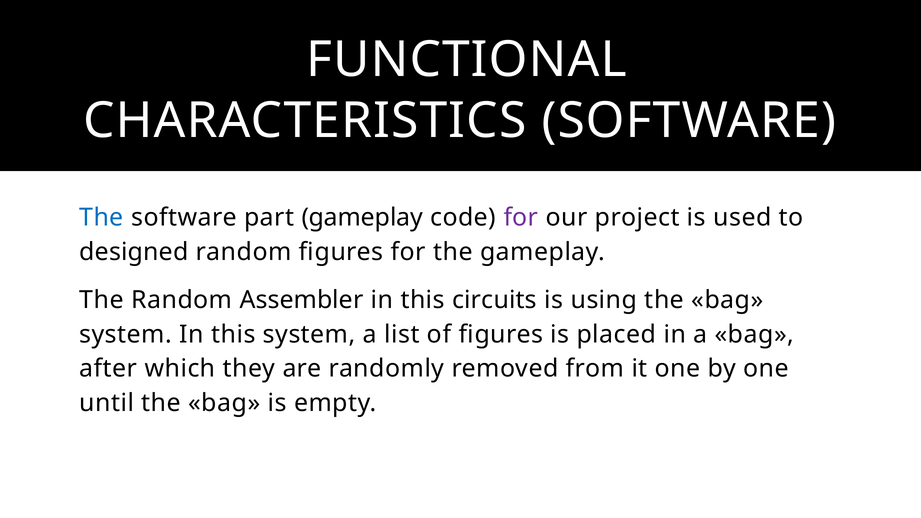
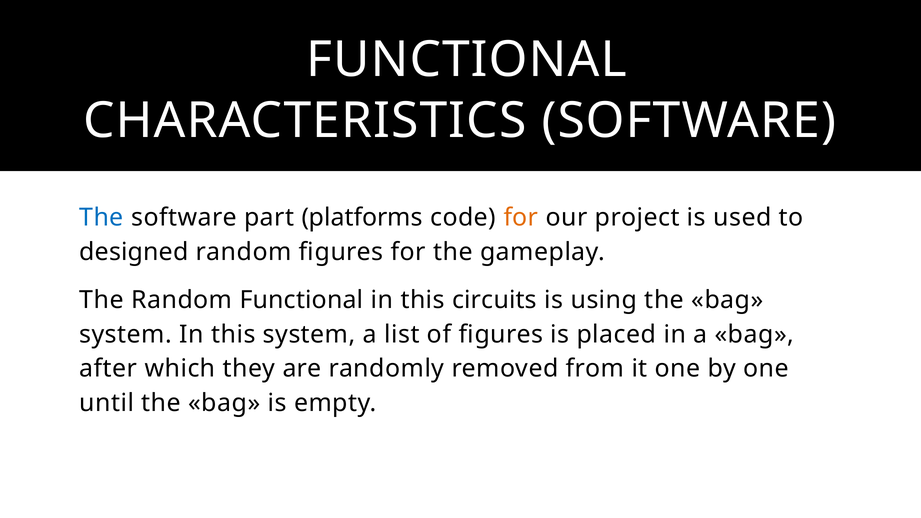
part gameplay: gameplay -> platforms (362, 218)
for colour: purple -> orange (521, 218)
Random Assembler: Assembler -> Functional (301, 300)
